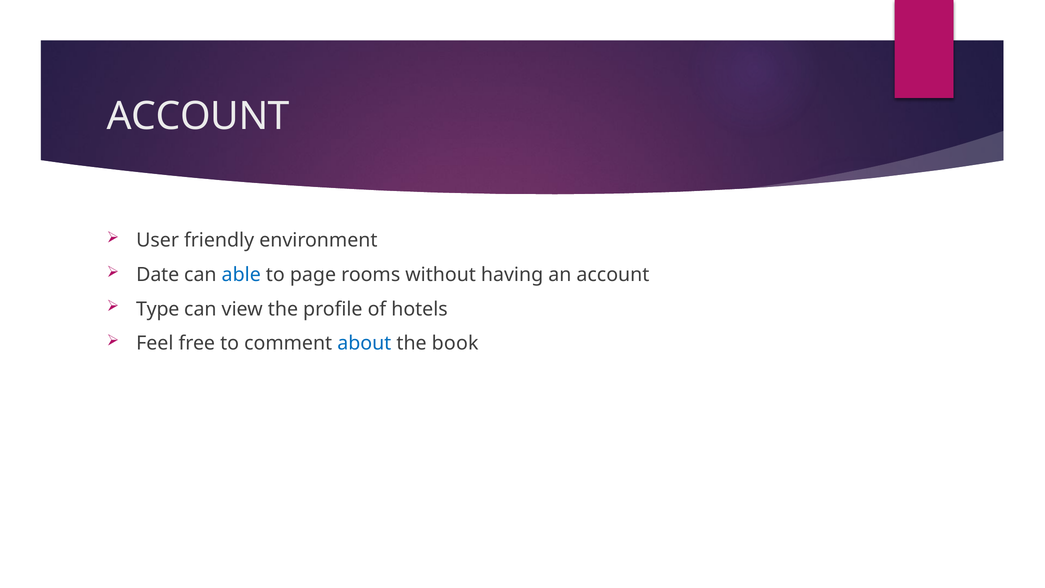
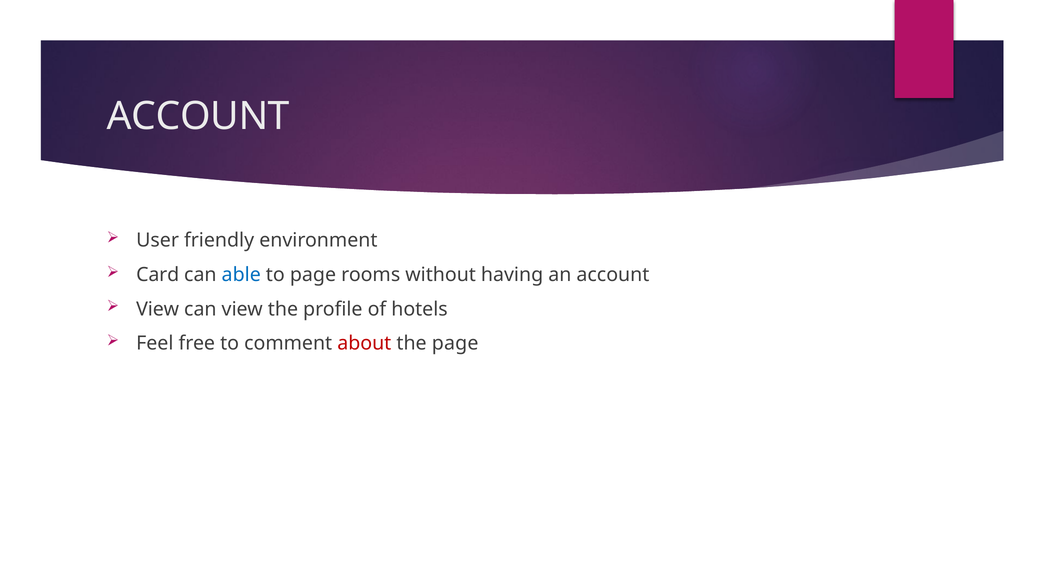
Date: Date -> Card (158, 275)
Type: Type -> View (158, 309)
about colour: blue -> red (364, 343)
the book: book -> page (455, 343)
